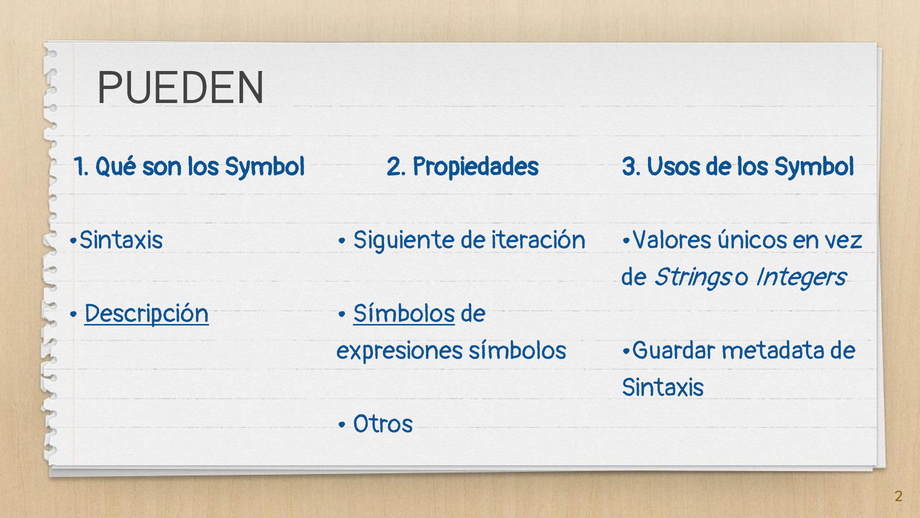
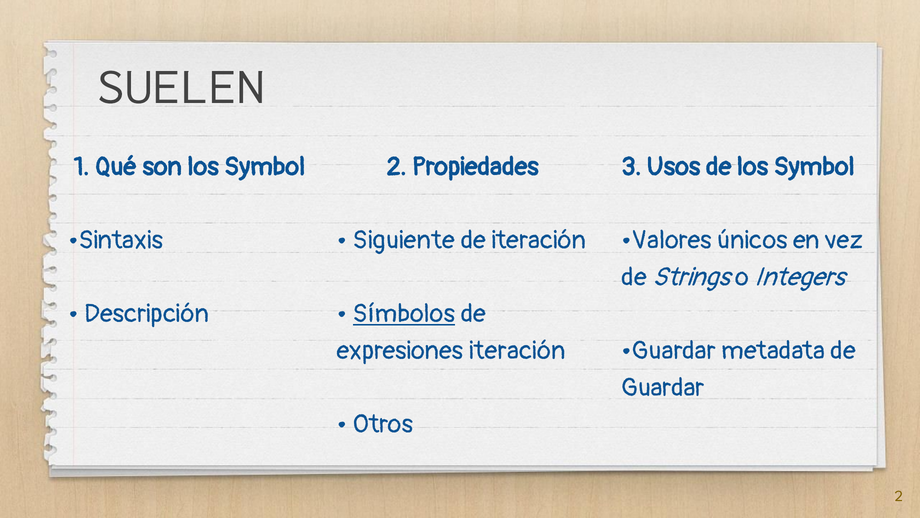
PUEDEN: PUEDEN -> SUELEN (181, 86)
Descripción underline: present -> none (147, 314)
expresiones símbolos: símbolos -> iteración (518, 350)
Sintaxis: Sintaxis -> Guardar (663, 387)
